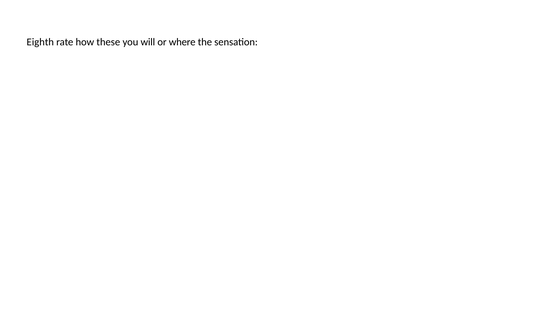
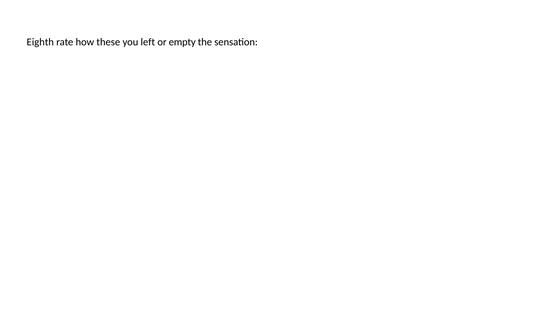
will: will -> left (148, 42)
where: where -> empty (182, 42)
